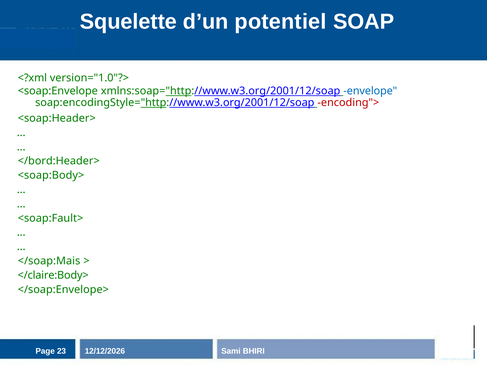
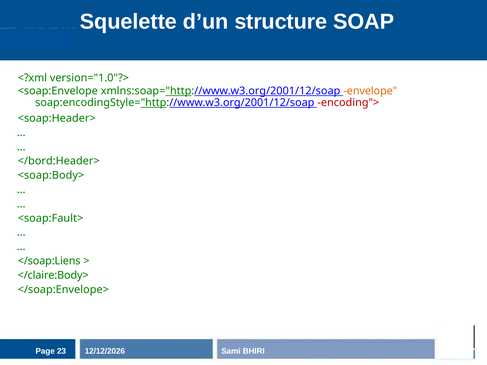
potentiel: potentiel -> structure (281, 22)
envelope colour: blue -> orange (370, 91)
</soap:Mais: </soap:Mais -> </soap:Liens (49, 261)
